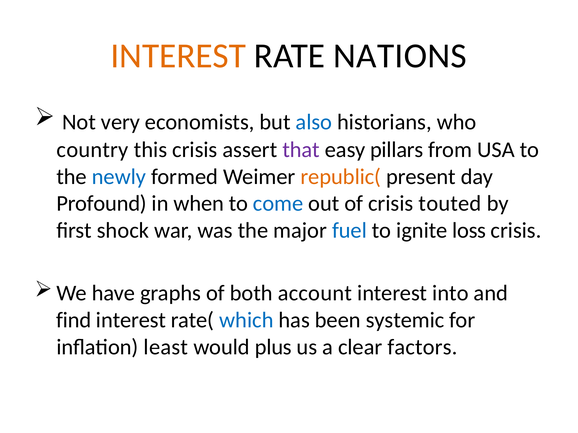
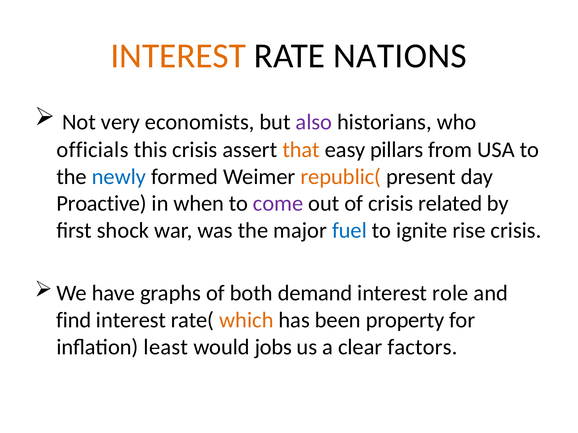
also colour: blue -> purple (314, 122)
country: country -> officials (93, 150)
that colour: purple -> orange (301, 150)
Profound: Profound -> Proactive (102, 204)
come colour: blue -> purple (278, 204)
touted: touted -> related (450, 204)
loss: loss -> rise (469, 231)
account: account -> demand (315, 294)
into: into -> role (450, 294)
which colour: blue -> orange (246, 320)
systemic: systemic -> property (405, 320)
plus: plus -> jobs (273, 347)
